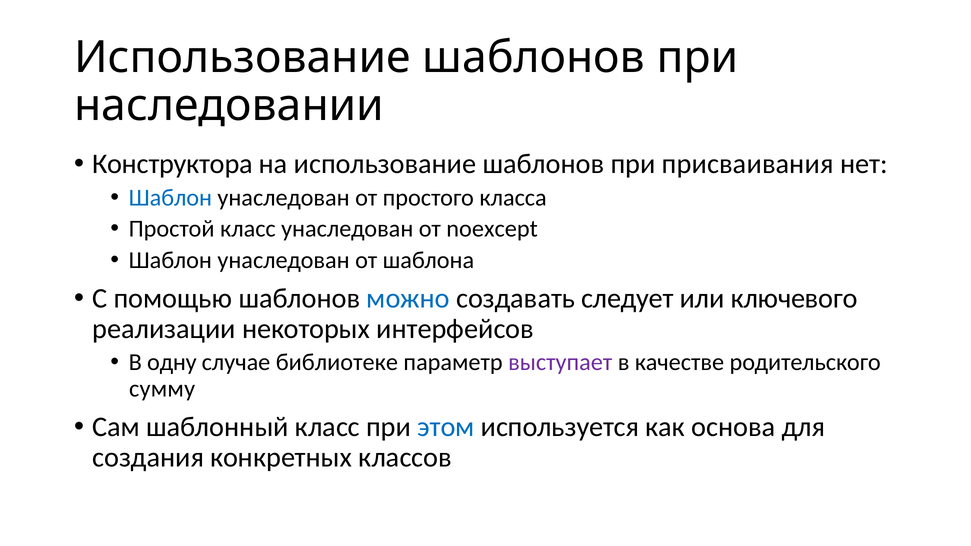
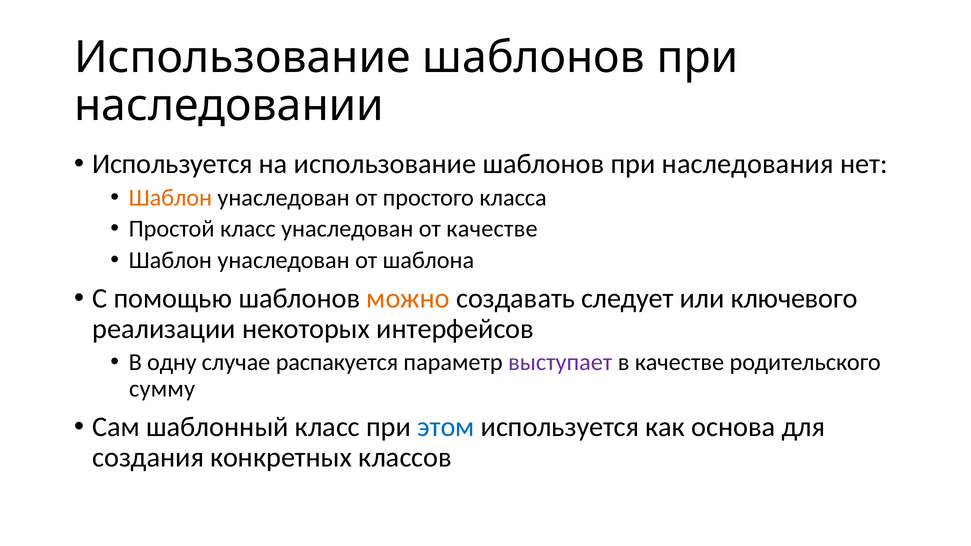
Конструктора: Конструктора -> Используется (172, 164)
присваивания: присваивания -> наследования (748, 164)
Шаблон colour: blue -> orange (170, 198)
от noexcept: noexcept -> качестве (492, 229)
можно colour: blue -> orange (408, 299)
библиотеке: библиотеке -> распакуется (337, 363)
